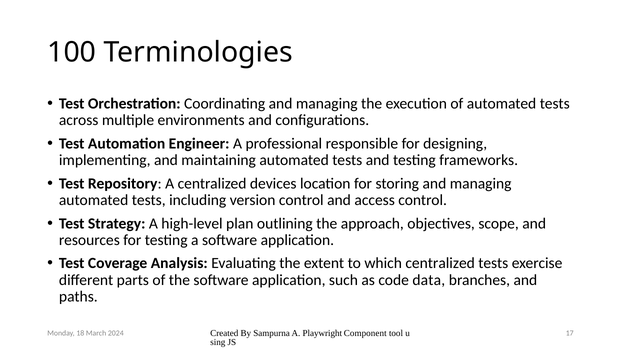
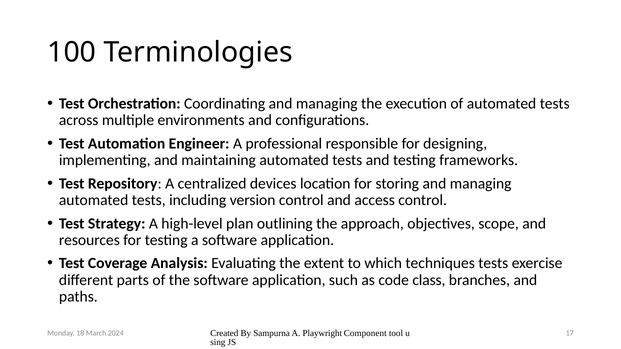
which centralized: centralized -> techniques (440, 264)
data: data -> class (429, 280)
